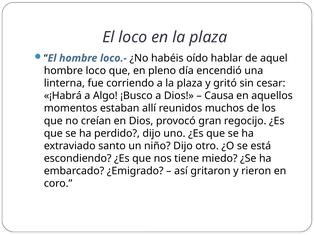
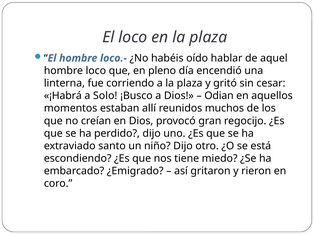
Algo: Algo -> Solo (105, 96)
Causa: Causa -> Odian (219, 96)
